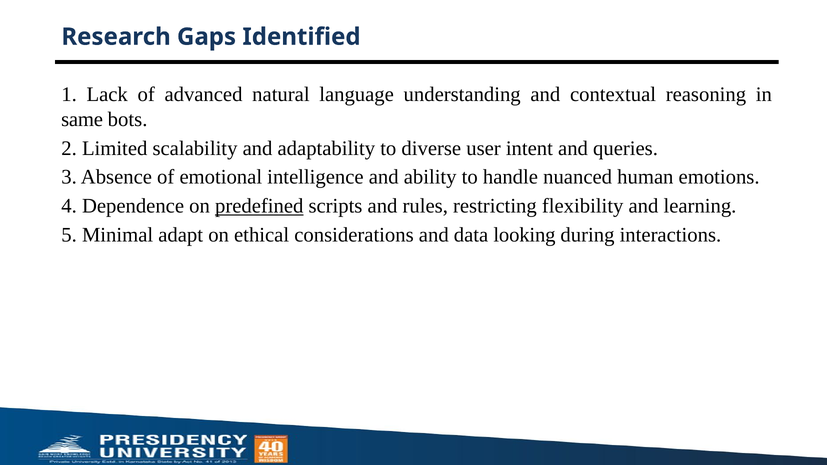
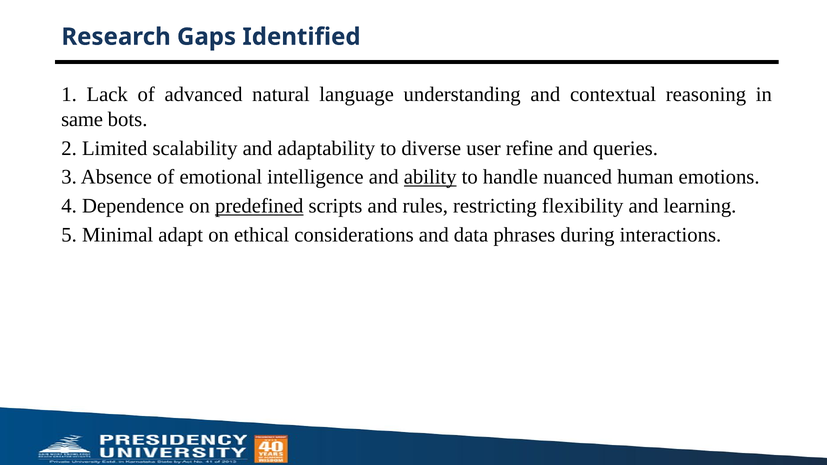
intent: intent -> refine (529, 148)
ability underline: none -> present (430, 177)
looking: looking -> phrases (524, 235)
